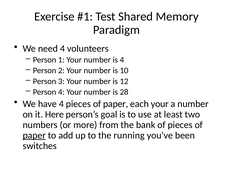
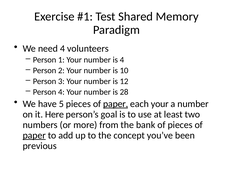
have 4: 4 -> 5 (61, 104)
paper underline: none -> present (116, 104)
running: running -> concept (129, 135)
switches: switches -> previous (40, 146)
